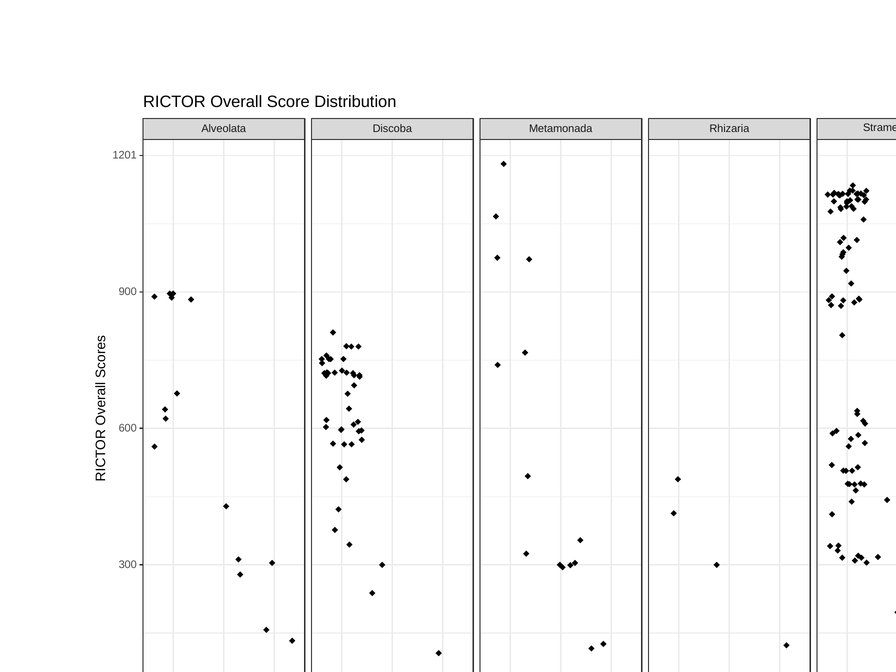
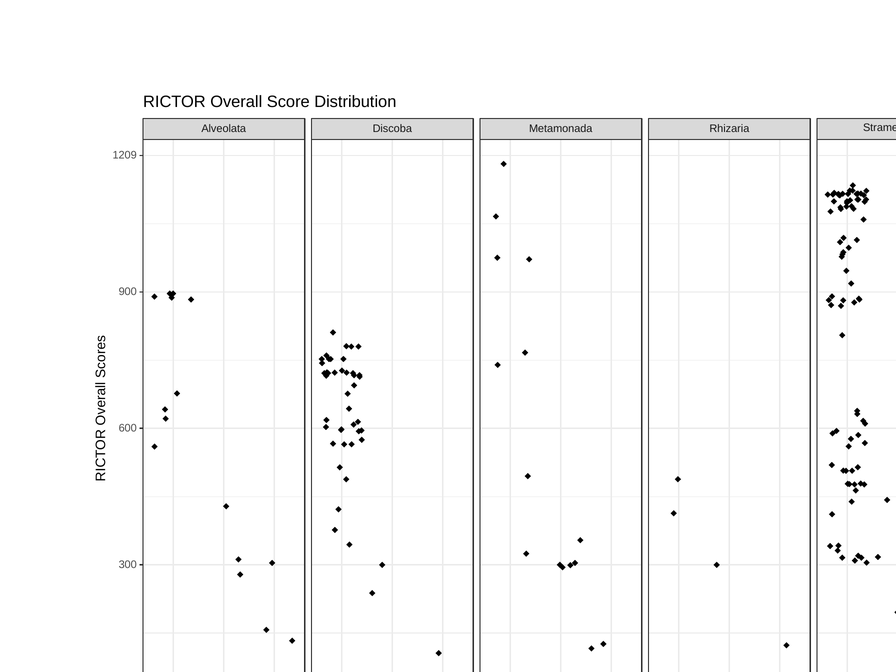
1201: 1201 -> 1209 (125, 155)
